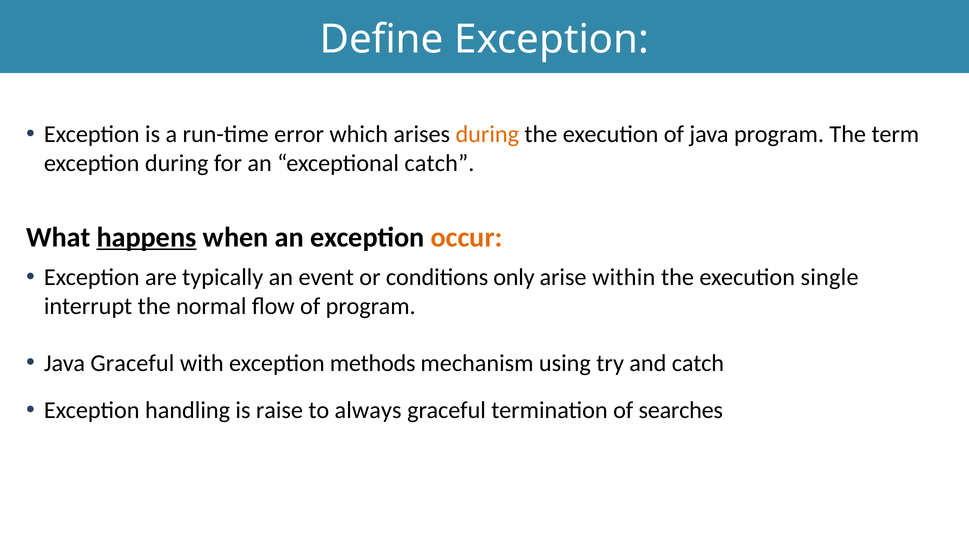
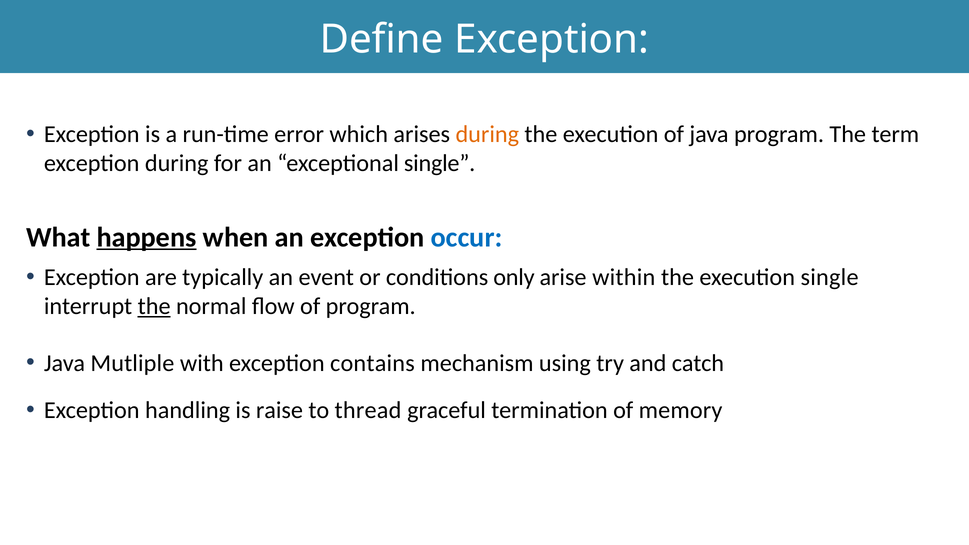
exceptional catch: catch -> single (440, 163)
occur colour: orange -> blue (467, 237)
the underline: none -> present (154, 307)
Java Graceful: Graceful -> Mutliple (132, 363)
methods: methods -> contains (372, 363)
always: always -> thread (368, 410)
searches: searches -> memory (681, 410)
